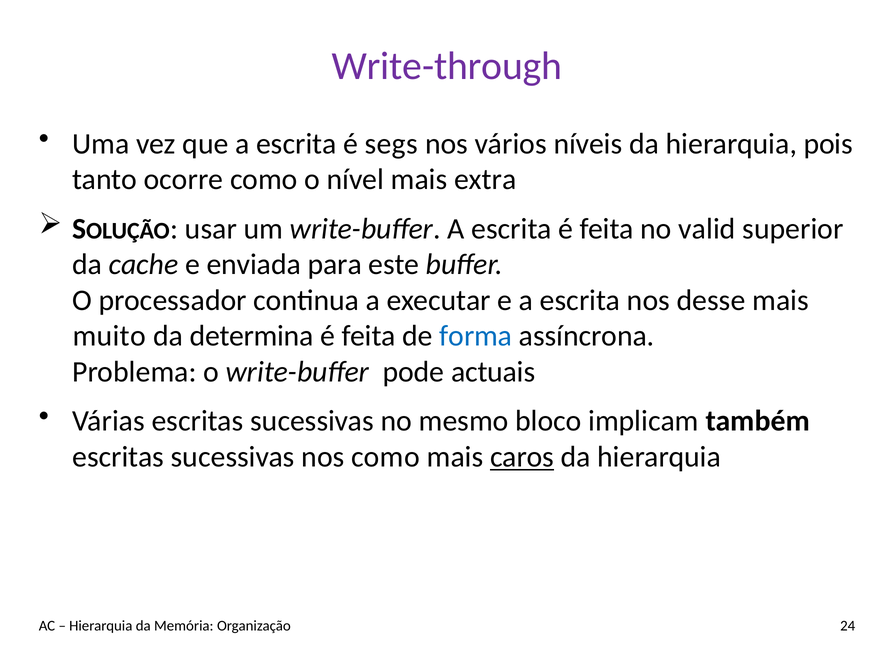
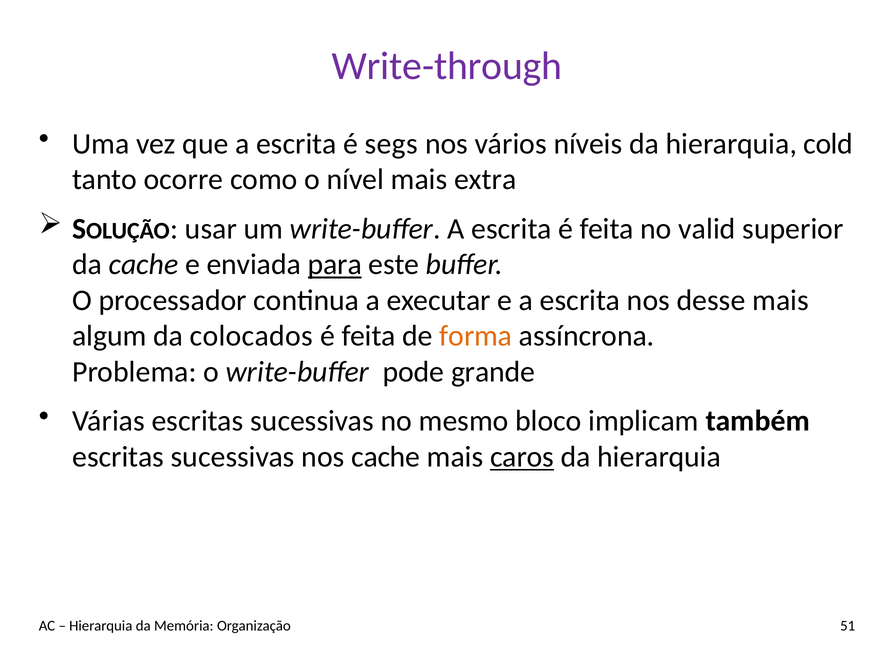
pois: pois -> cold (828, 144)
para underline: none -> present (335, 264)
muito: muito -> algum (109, 336)
determina: determina -> colocados (251, 336)
forma colour: blue -> orange (476, 336)
actuais: actuais -> grande (493, 372)
nos como: como -> cache (386, 457)
24: 24 -> 51 (848, 625)
